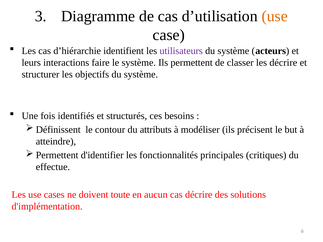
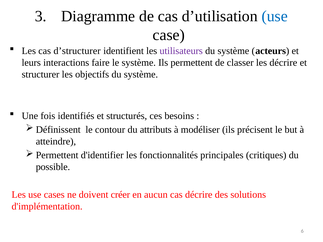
use colour: orange -> blue (275, 16)
d’hiérarchie: d’hiérarchie -> d’structurer (77, 51)
effectue: effectue -> possible (53, 167)
toute: toute -> créer (120, 195)
